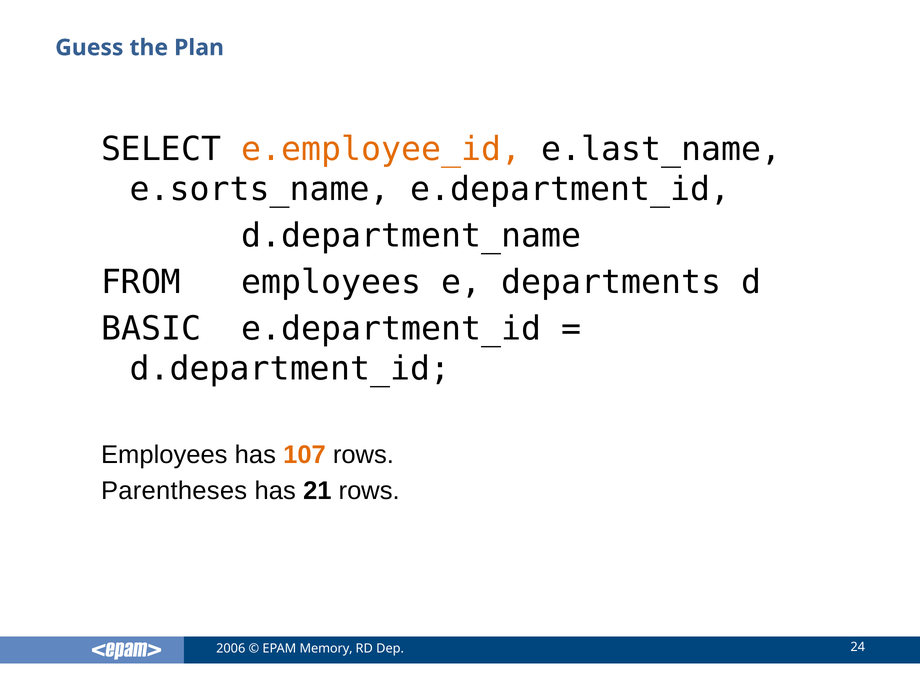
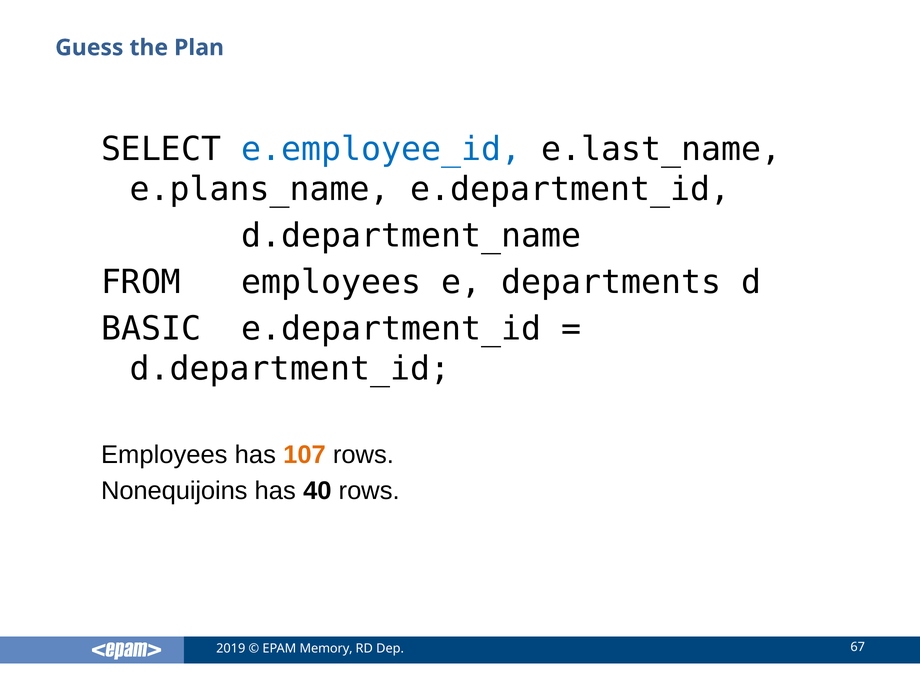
e.employee_id colour: orange -> blue (381, 149)
e.sorts_name: e.sorts_name -> e.plans_name (260, 189)
Parentheses: Parentheses -> Nonequijoins (174, 491)
21: 21 -> 40 (317, 491)
2006: 2006 -> 2019 (231, 649)
24: 24 -> 67 (858, 647)
